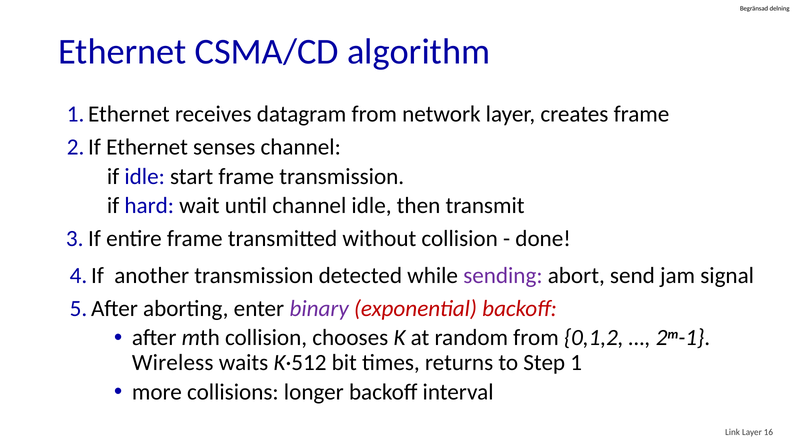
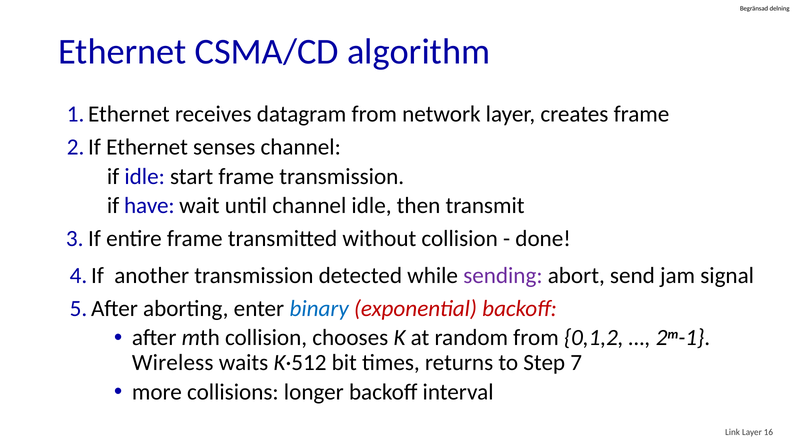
hard: hard -> have (149, 205)
binary colour: purple -> blue (319, 308)
1: 1 -> 7 (576, 362)
